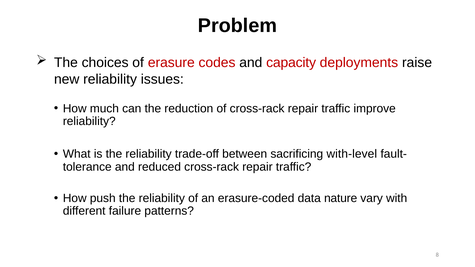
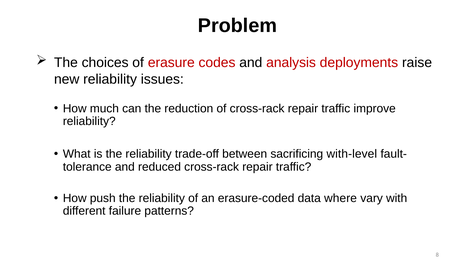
capacity: capacity -> analysis (291, 63)
nature: nature -> where (341, 198)
